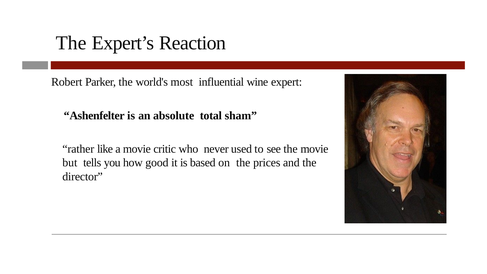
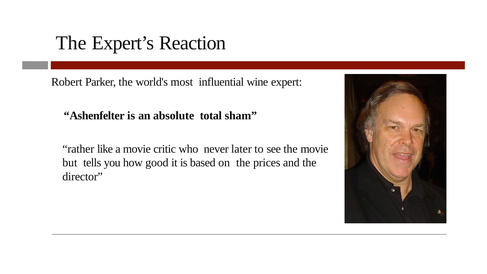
used: used -> later (241, 149)
